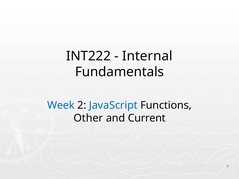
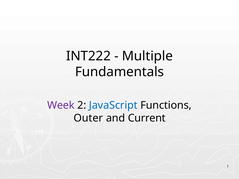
Internal: Internal -> Multiple (147, 56)
Week colour: blue -> purple (61, 105)
Other: Other -> Outer (88, 118)
